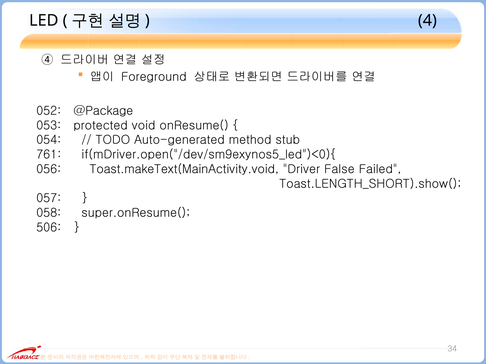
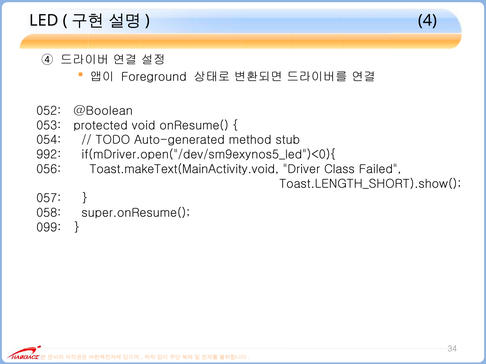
@Package: @Package -> @Boolean (103, 111)
761: 761 -> 992 (49, 155)
False: False -> Class (339, 169)
506: 506 -> 099 (49, 228)
